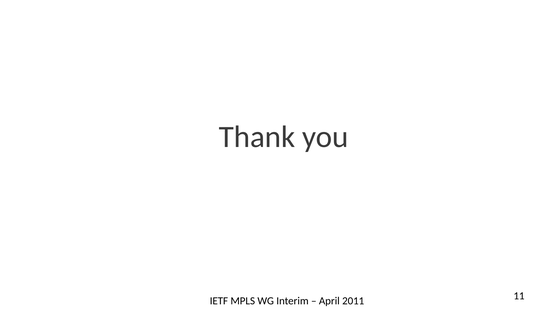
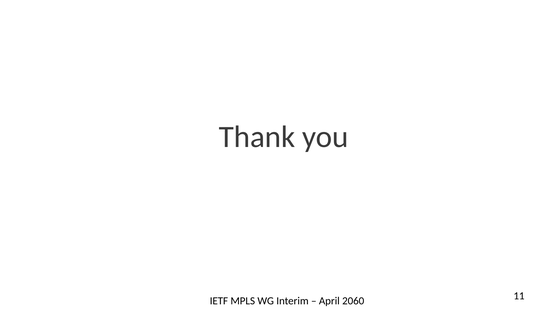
2011: 2011 -> 2060 (353, 301)
